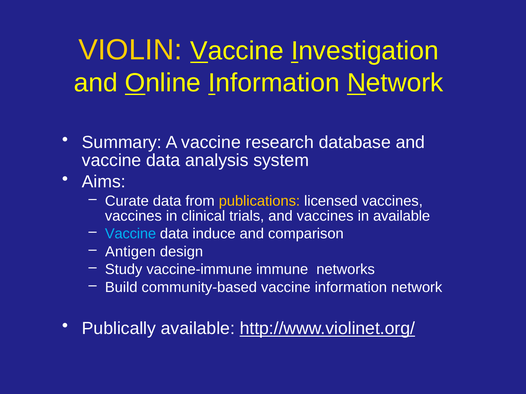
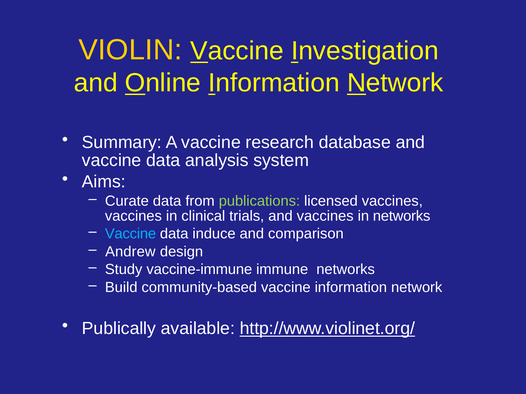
publications colour: yellow -> light green (259, 201)
in available: available -> networks (402, 216)
Antigen: Antigen -> Andrew (130, 252)
